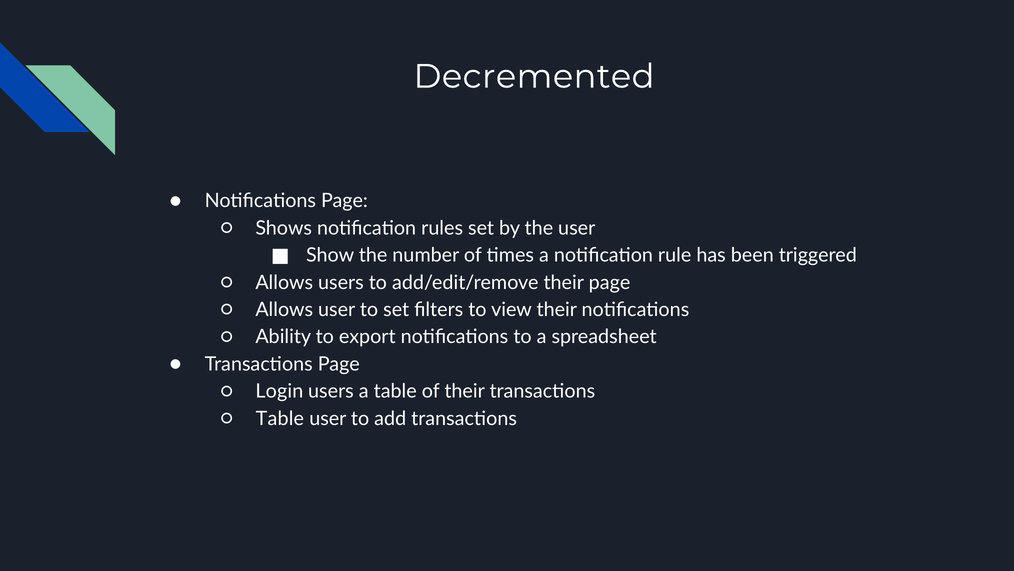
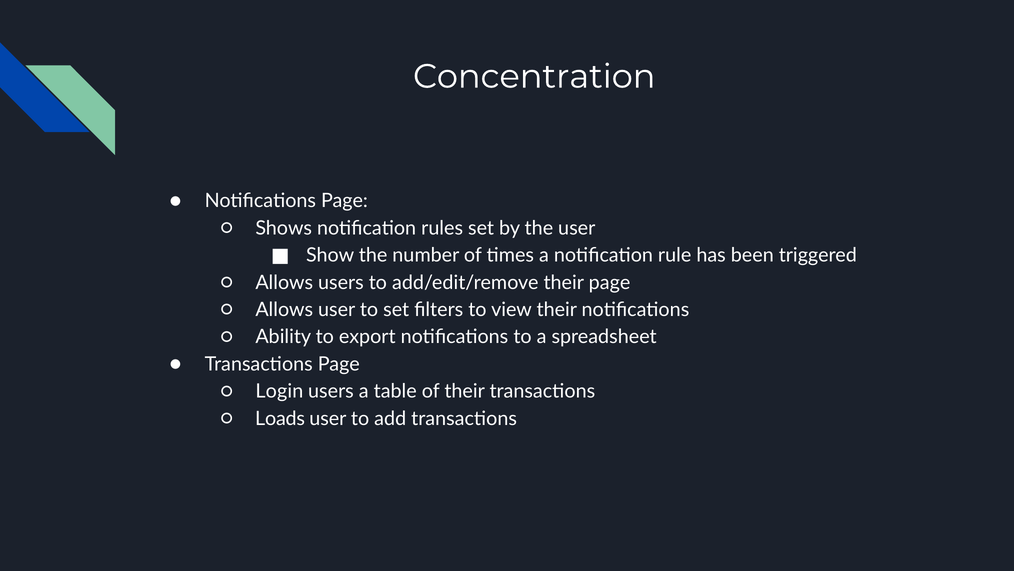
Decremented: Decremented -> Concentration (534, 76)
Table: Table -> Loads (280, 418)
